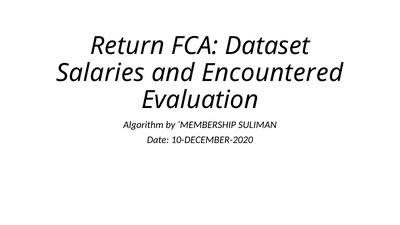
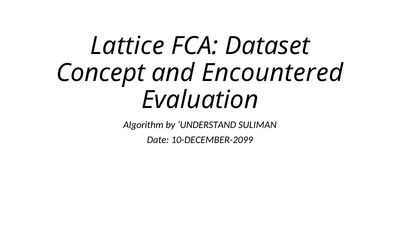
Return: Return -> Lattice (127, 46)
Salaries: Salaries -> Concept (101, 73)
MEMBERSHIP: MEMBERSHIP -> UNDERSTAND (207, 125)
10-DECEMBER-2020: 10-DECEMBER-2020 -> 10-DECEMBER-2099 (212, 140)
